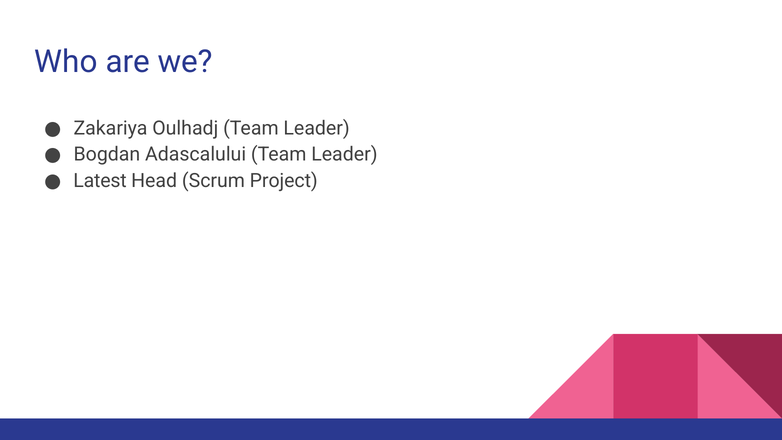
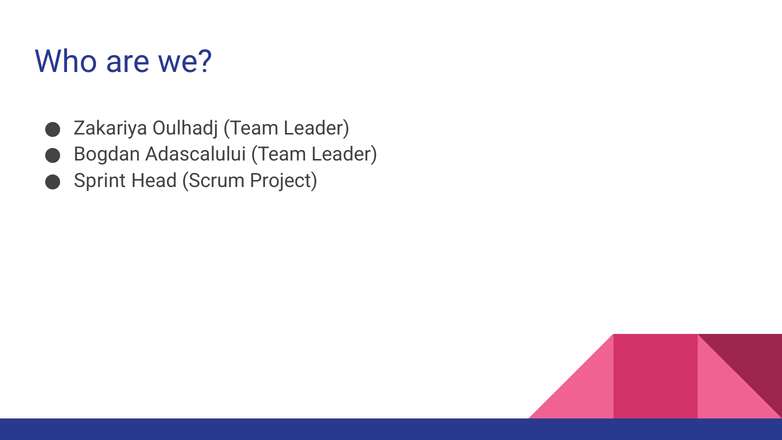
Latest: Latest -> Sprint (100, 181)
